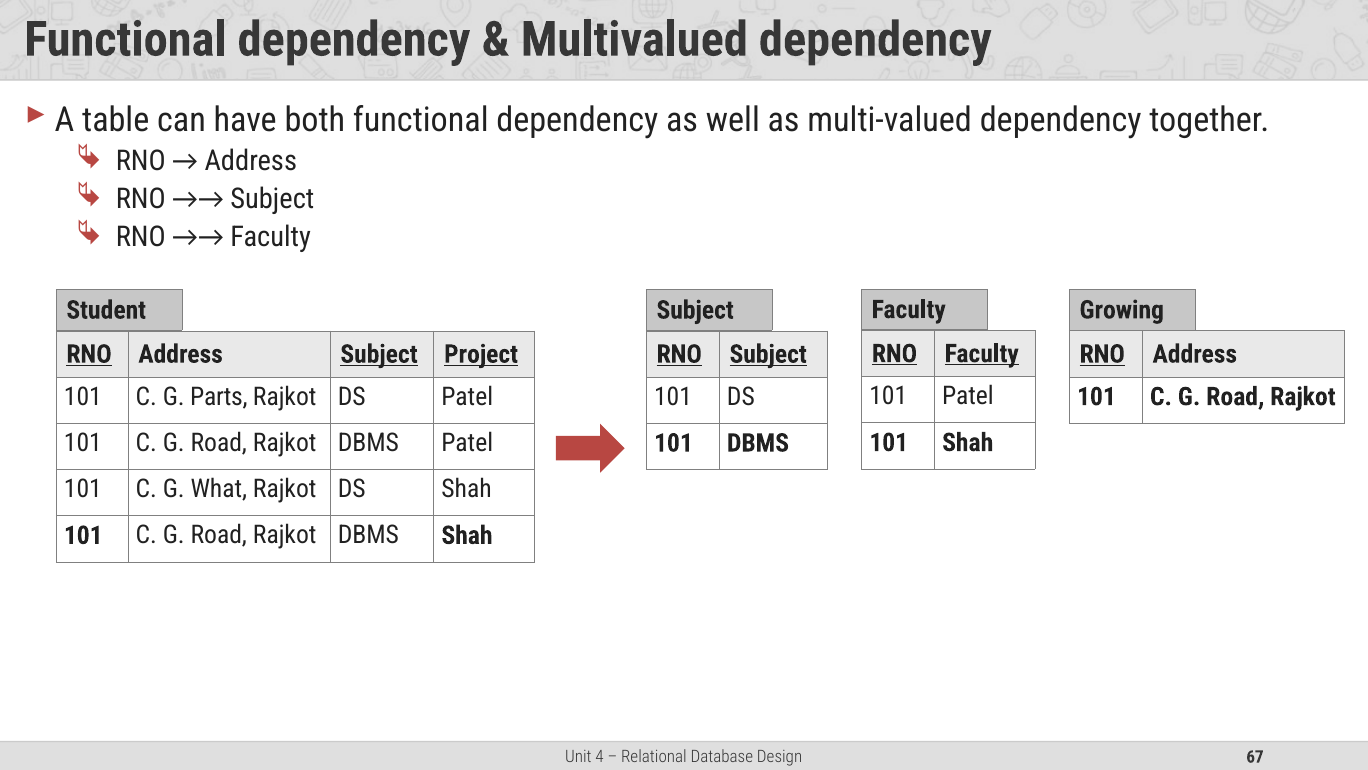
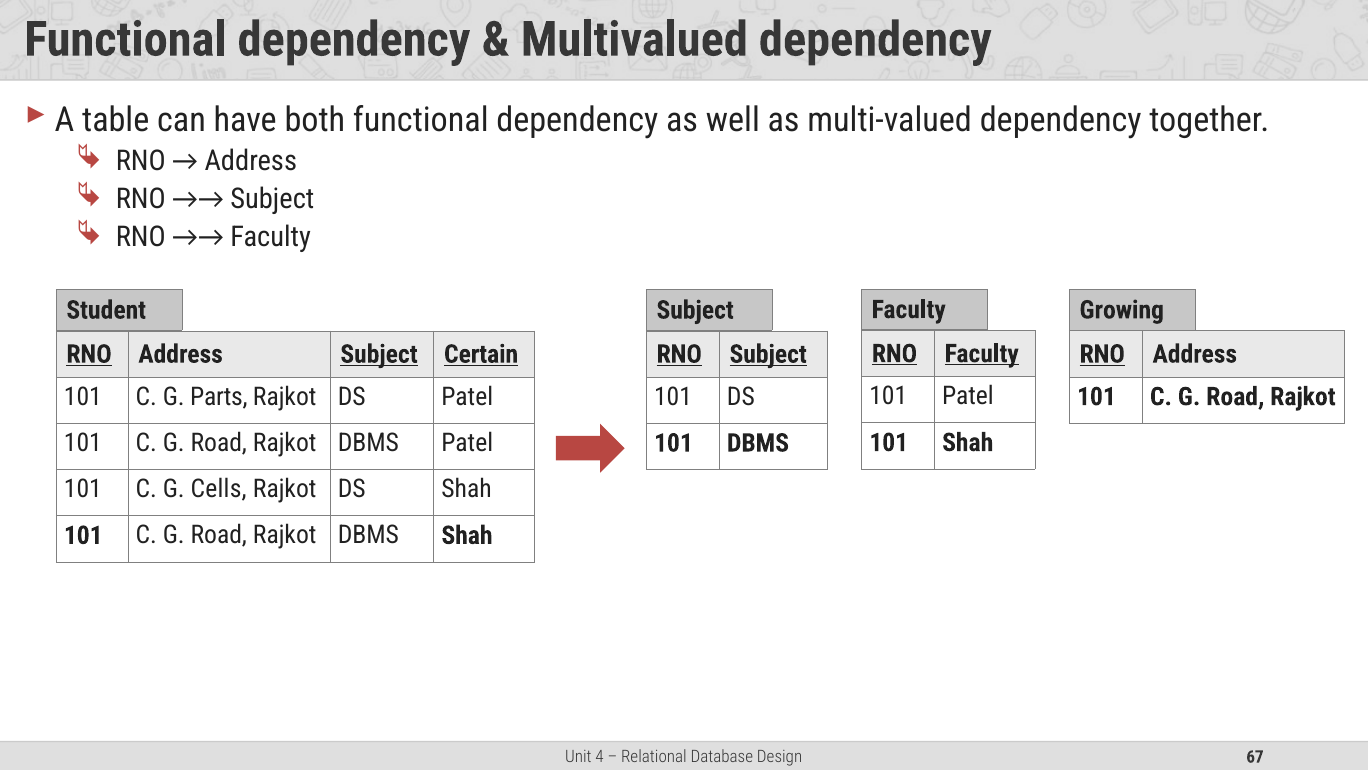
Project: Project -> Certain (481, 354)
What: What -> Cells (219, 489)
